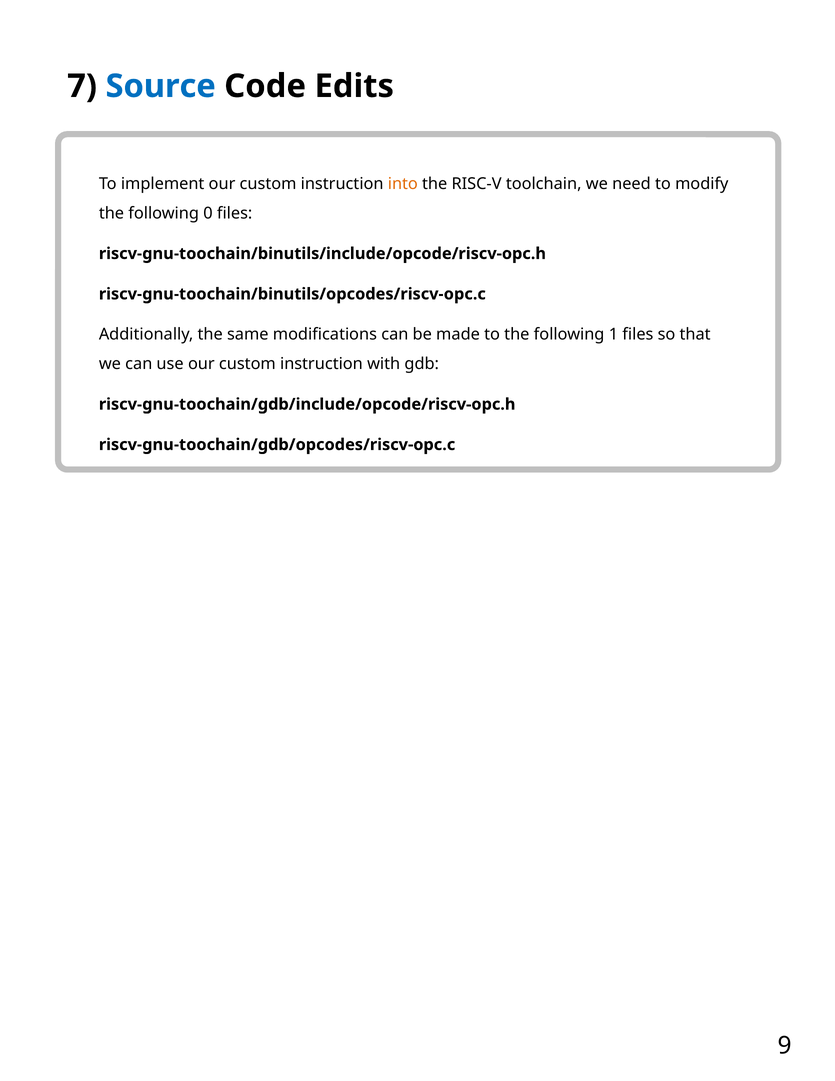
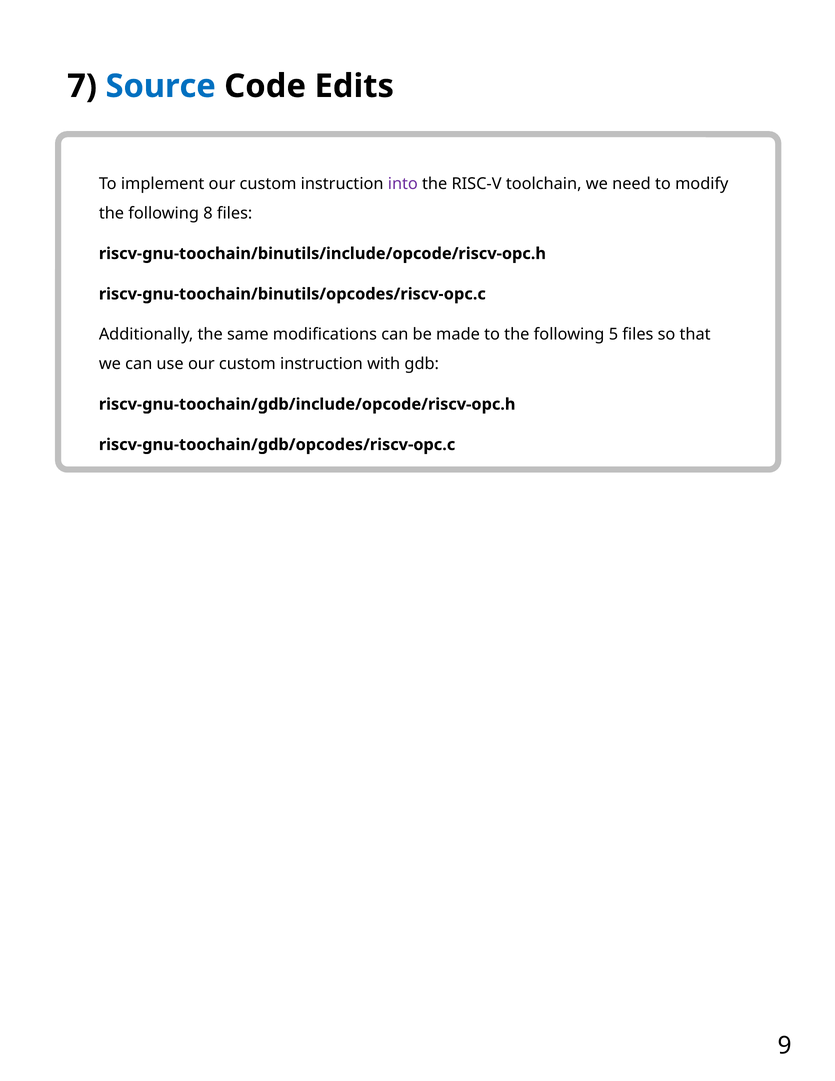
into colour: orange -> purple (403, 184)
0: 0 -> 8 (208, 213)
1: 1 -> 5 (613, 334)
